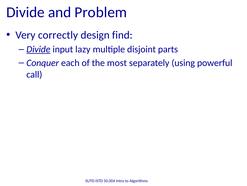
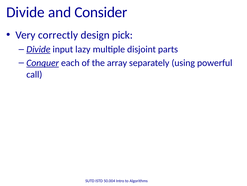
Problem: Problem -> Consider (101, 12)
find: find -> pick (122, 35)
Conquer underline: none -> present (43, 63)
most: most -> array (117, 63)
